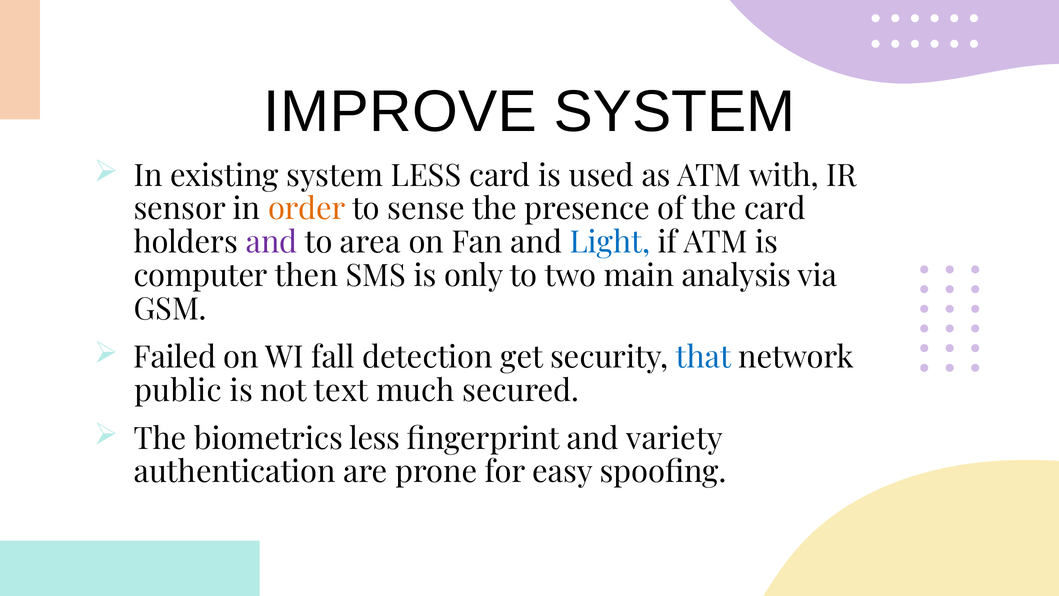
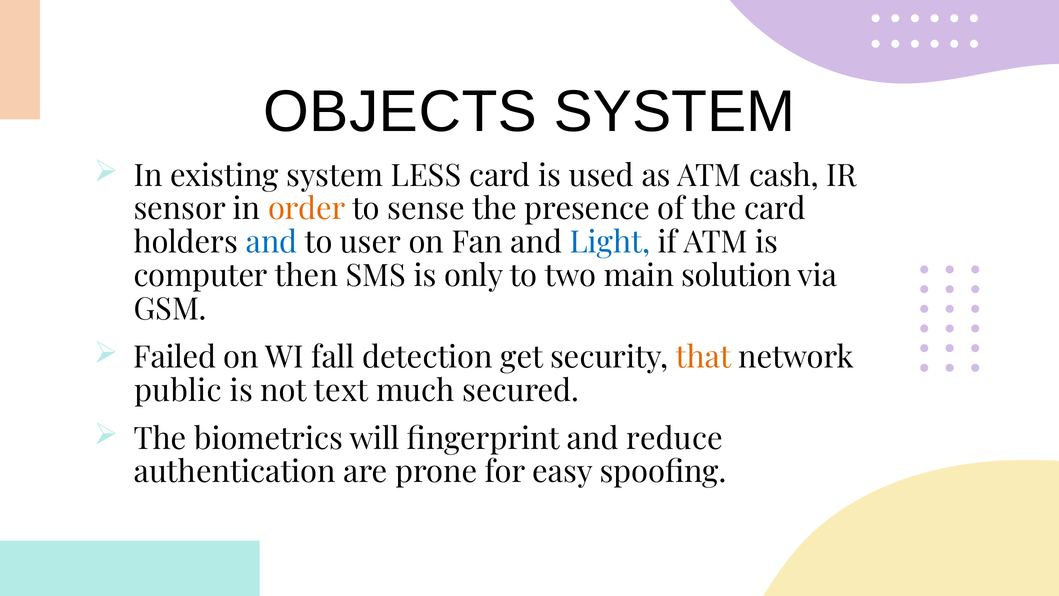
IMPROVE: IMPROVE -> OBJECTS (400, 112)
with: with -> cash (784, 176)
and colour: purple -> blue (272, 243)
area: area -> user (370, 243)
analysis: analysis -> solution (736, 276)
that colour: blue -> orange (704, 357)
biometrics less: less -> will (375, 439)
variety: variety -> reduce (675, 439)
